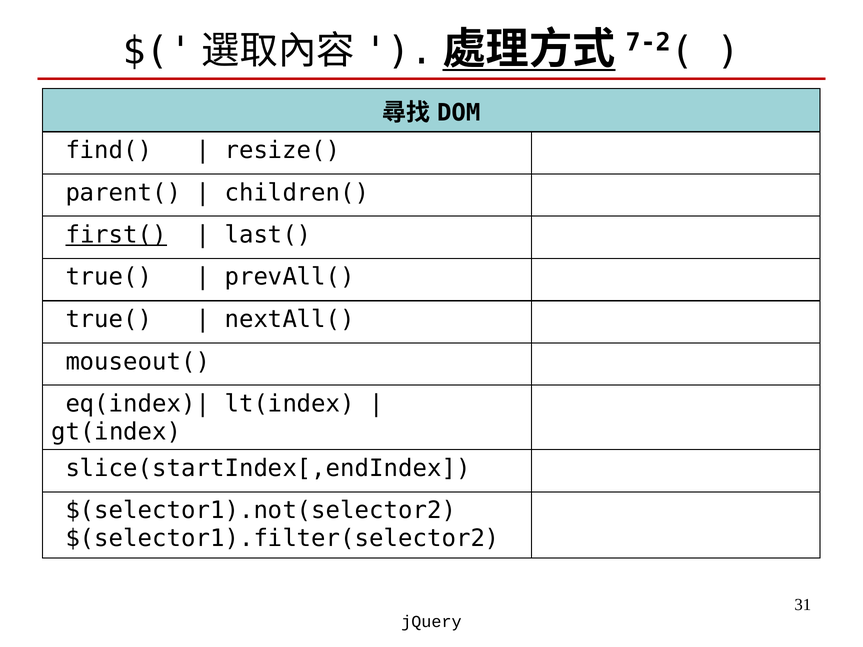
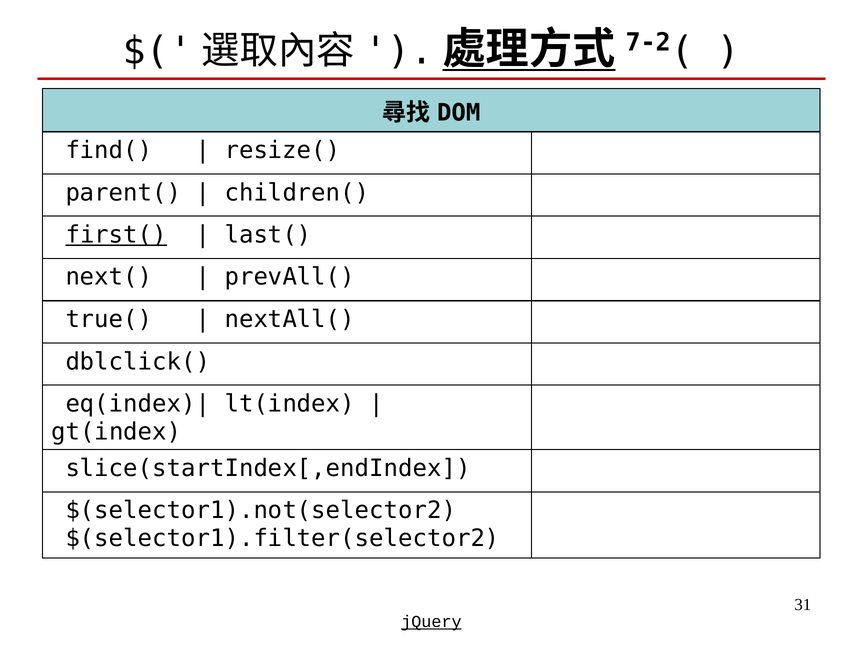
true(: true( -> next( (109, 277)
mouseout(: mouseout( -> dblclick( (138, 362)
jQuery underline: none -> present (431, 622)
